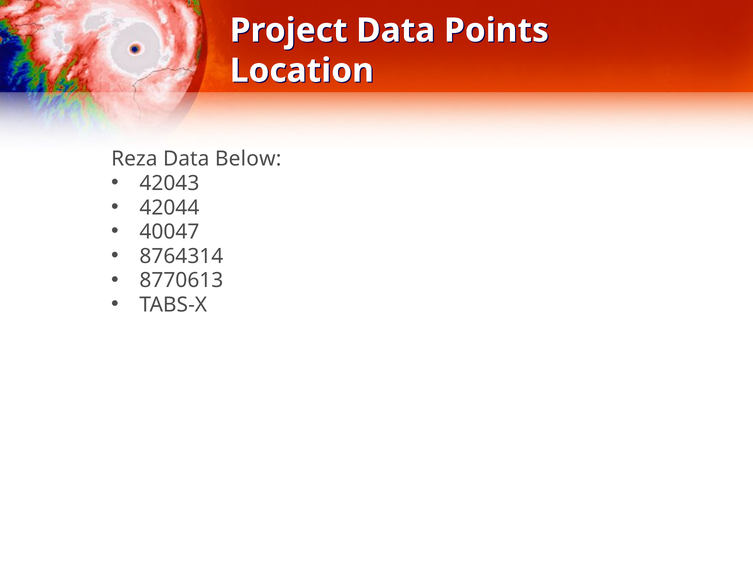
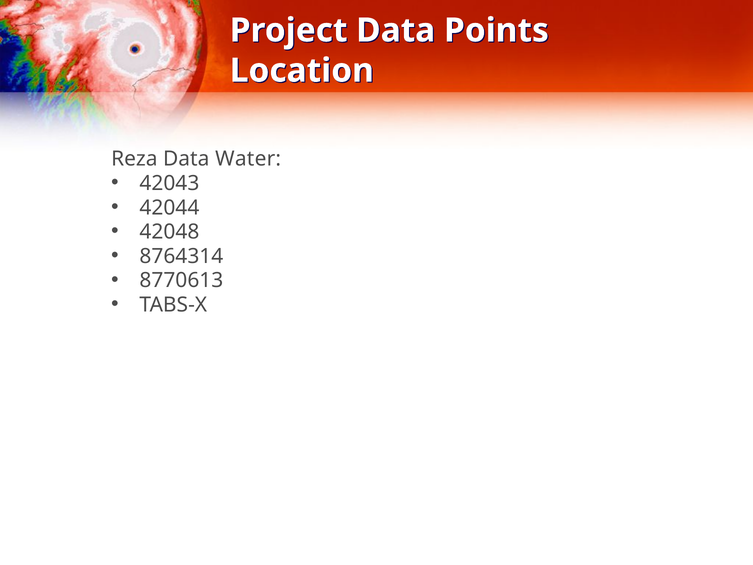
Below: Below -> Water (248, 159)
40047: 40047 -> 42048 (169, 232)
